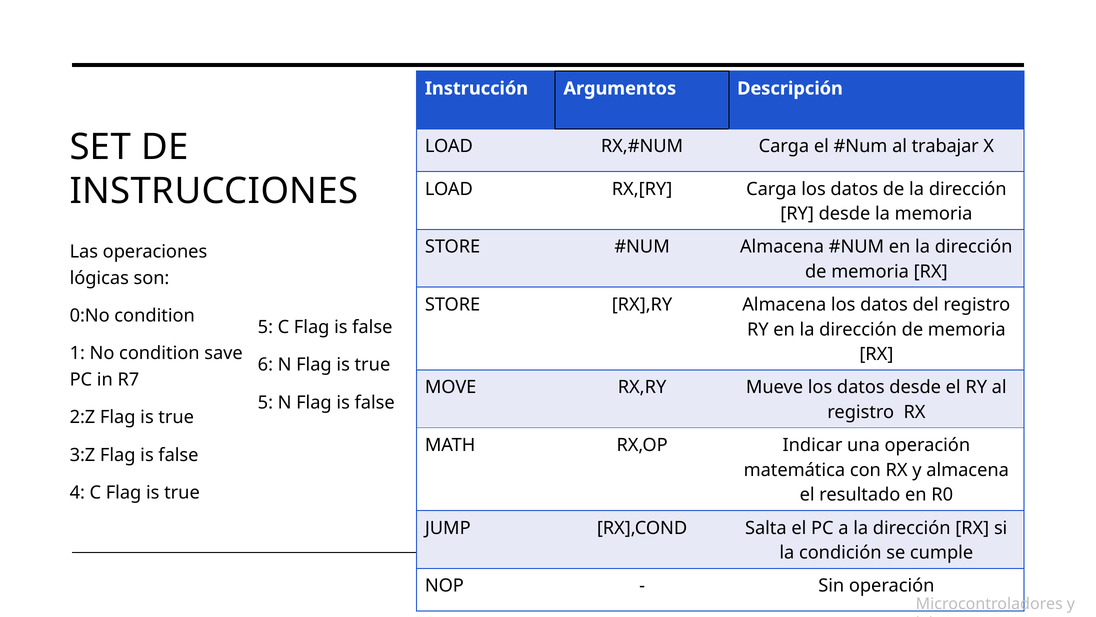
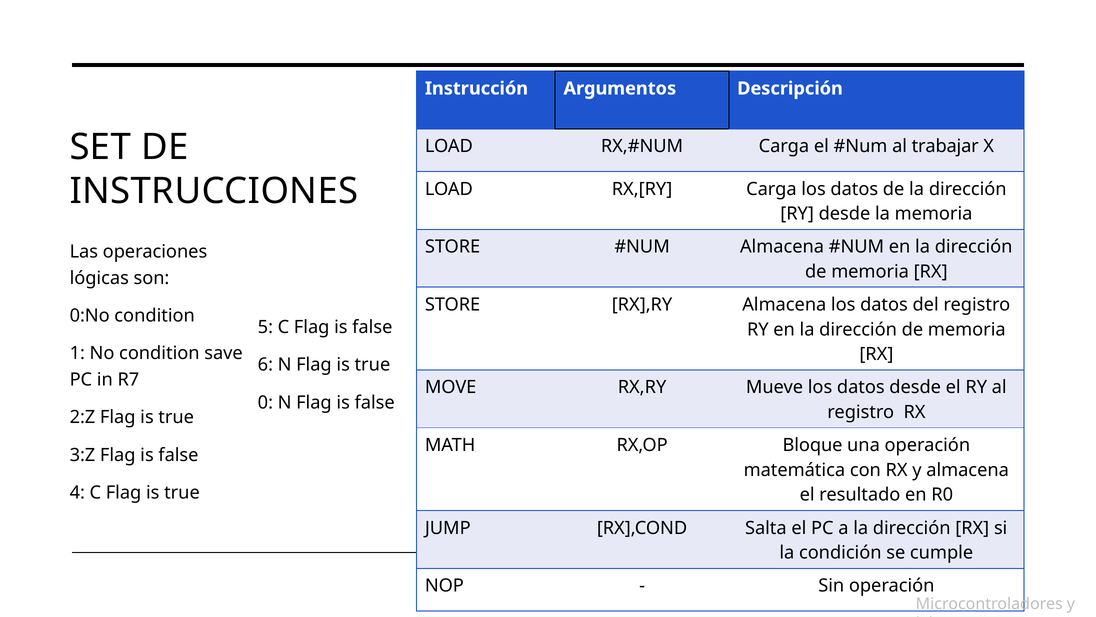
5: 5 -> 0 (265, 402)
Indicar: Indicar -> Bloque (813, 445)
